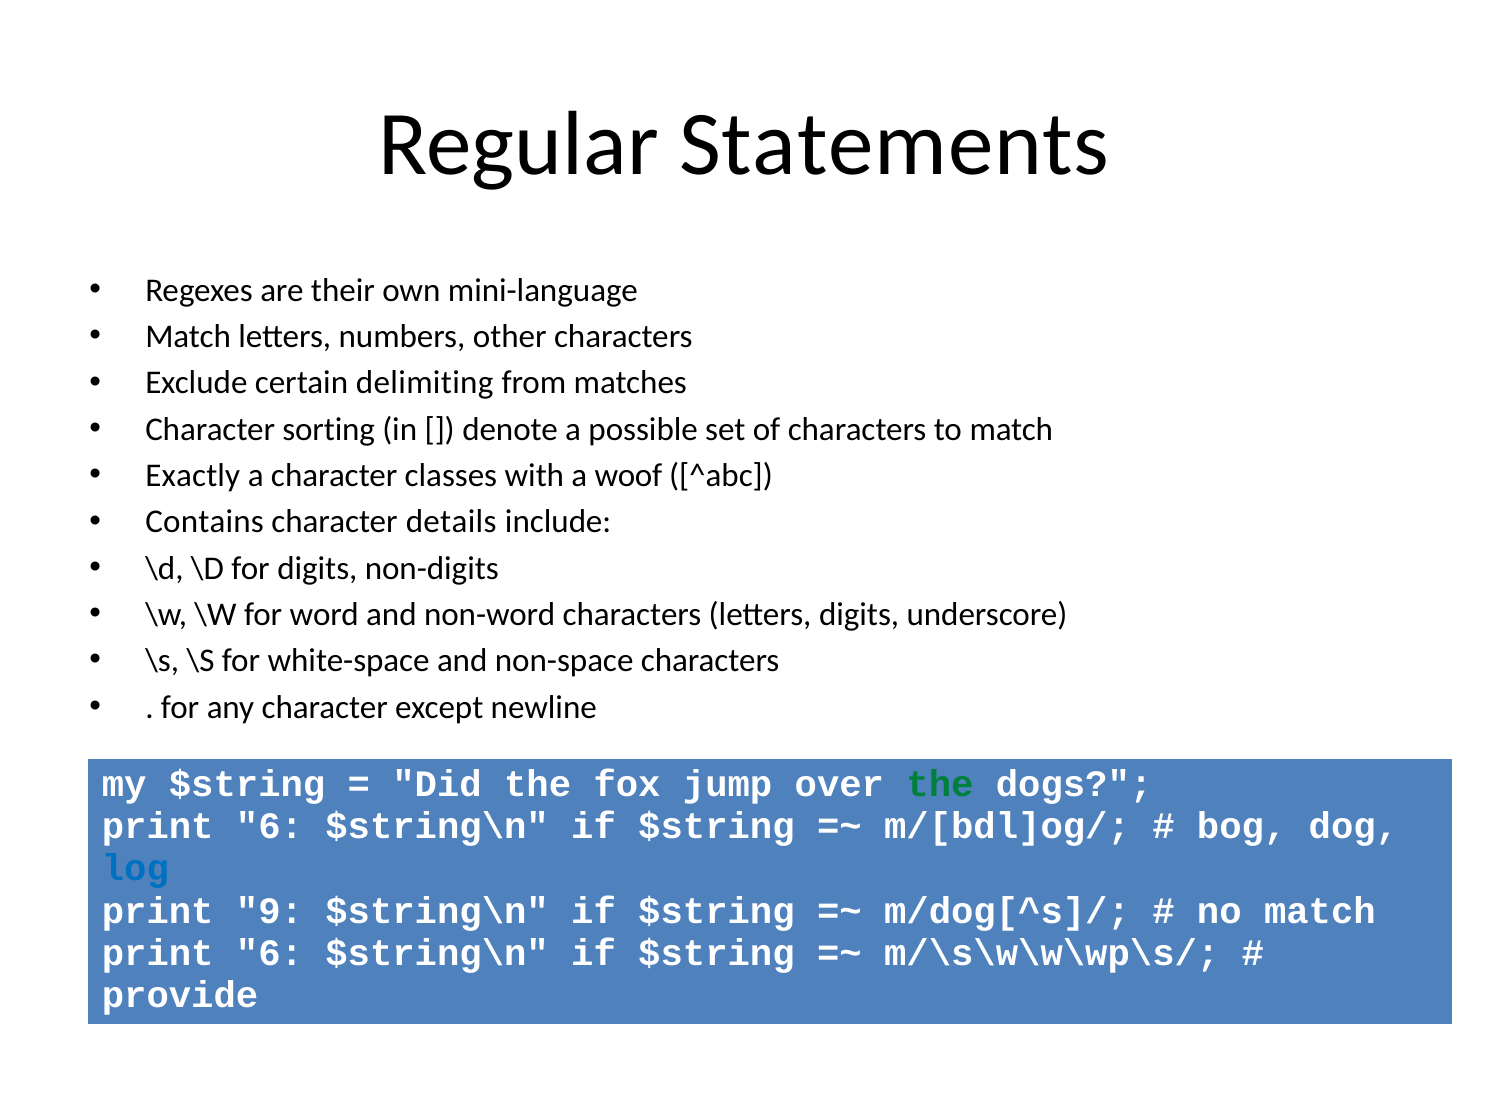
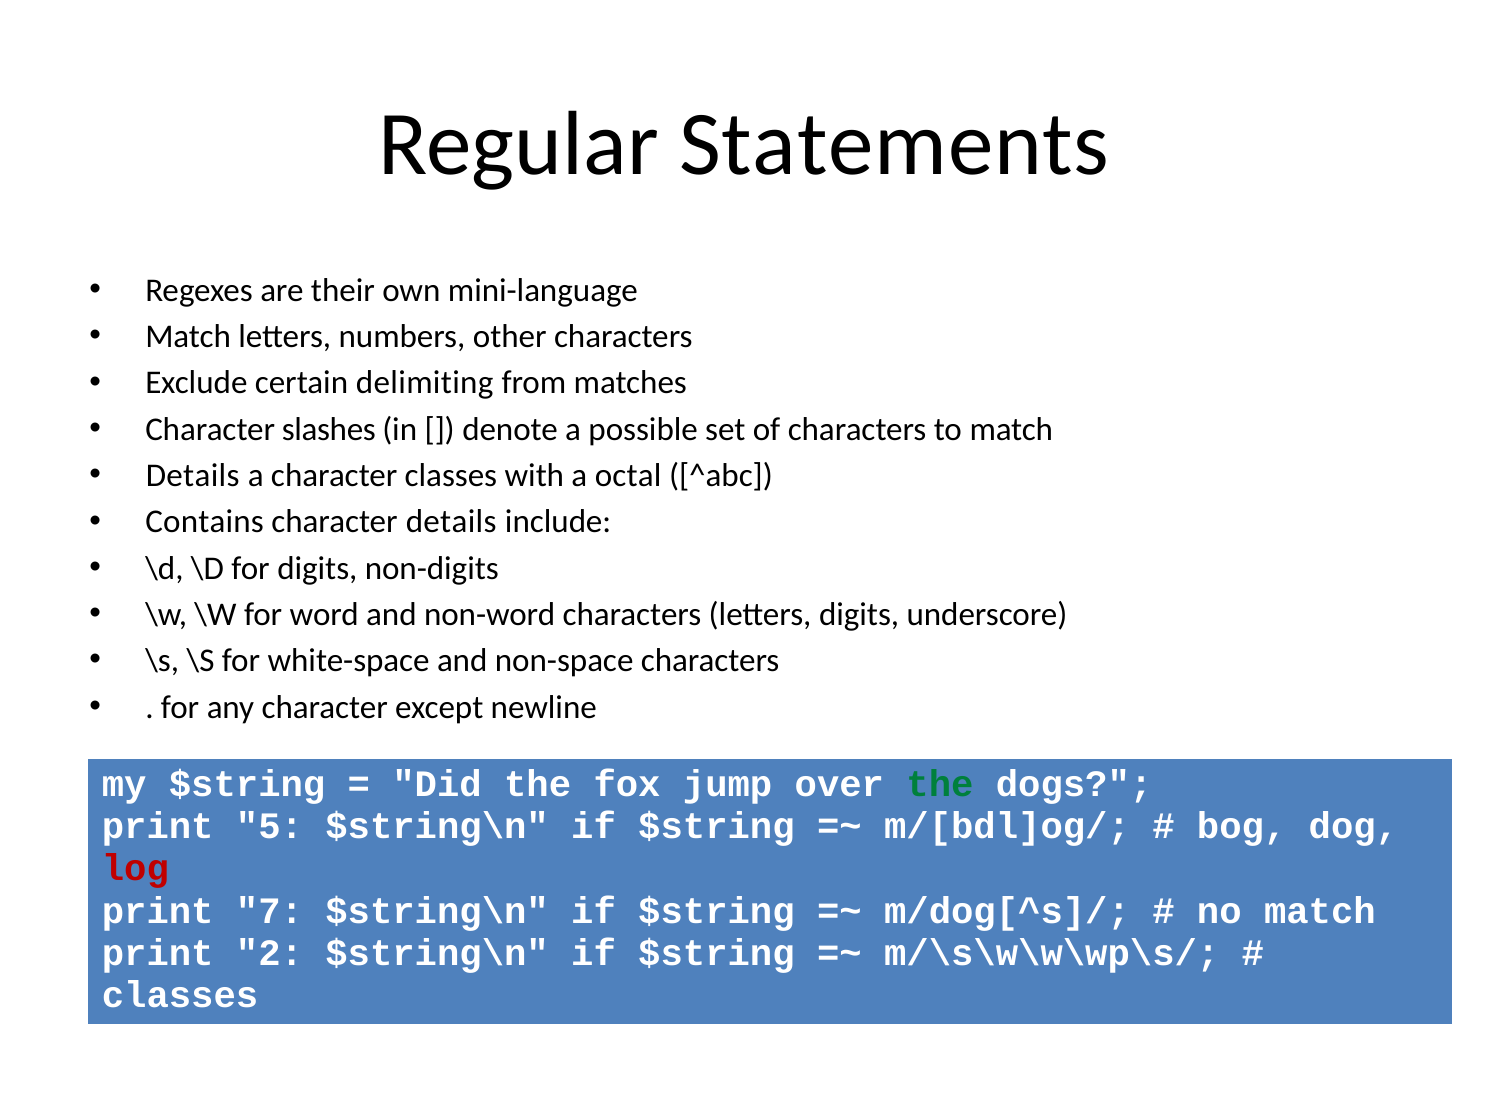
sorting: sorting -> slashes (329, 429)
Exactly: Exactly -> Details (193, 475)
woof: woof -> octal (628, 475)
6: 6 -> 5 (269, 826)
log colour: blue -> red (135, 868)
9: 9 -> 7 (269, 910)
6: 6 -> 2 (269, 953)
provide: provide -> classes (180, 995)
